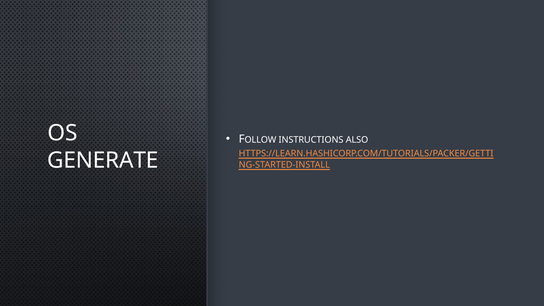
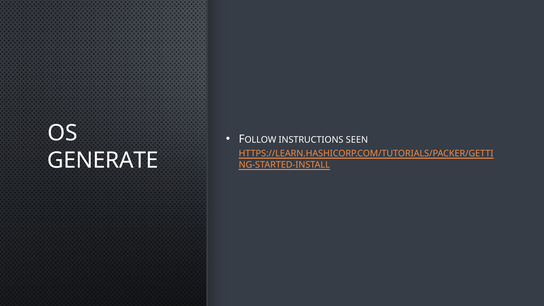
ALSO: ALSO -> SEEN (357, 140)
